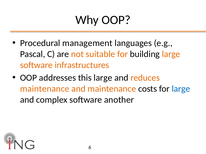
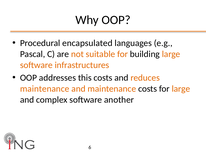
management: management -> encapsulated (87, 43)
this large: large -> costs (103, 78)
large colour: blue -> orange (181, 89)
